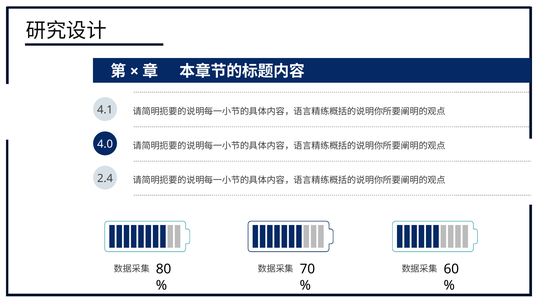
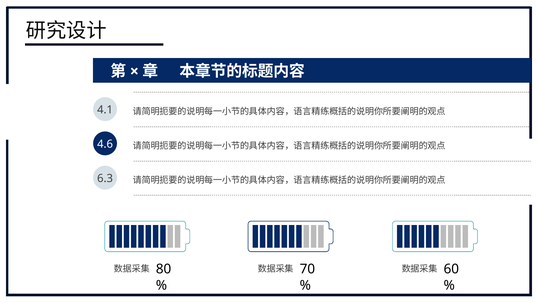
4.0: 4.0 -> 4.6 (105, 144)
2.4: 2.4 -> 6.3 (105, 178)
